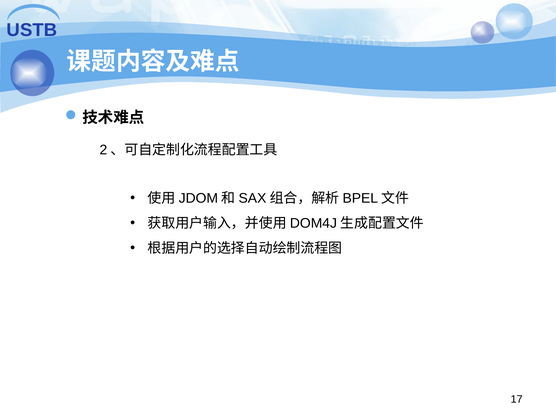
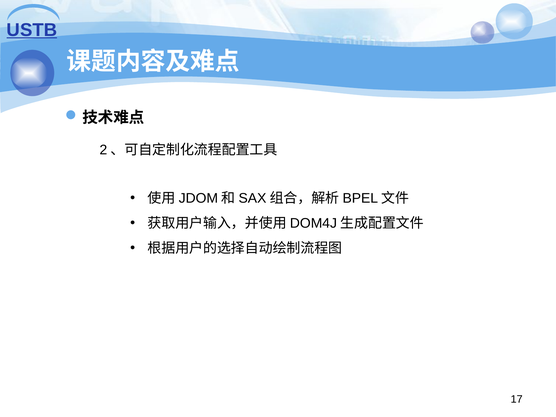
USTB underline: none -> present (32, 30)
